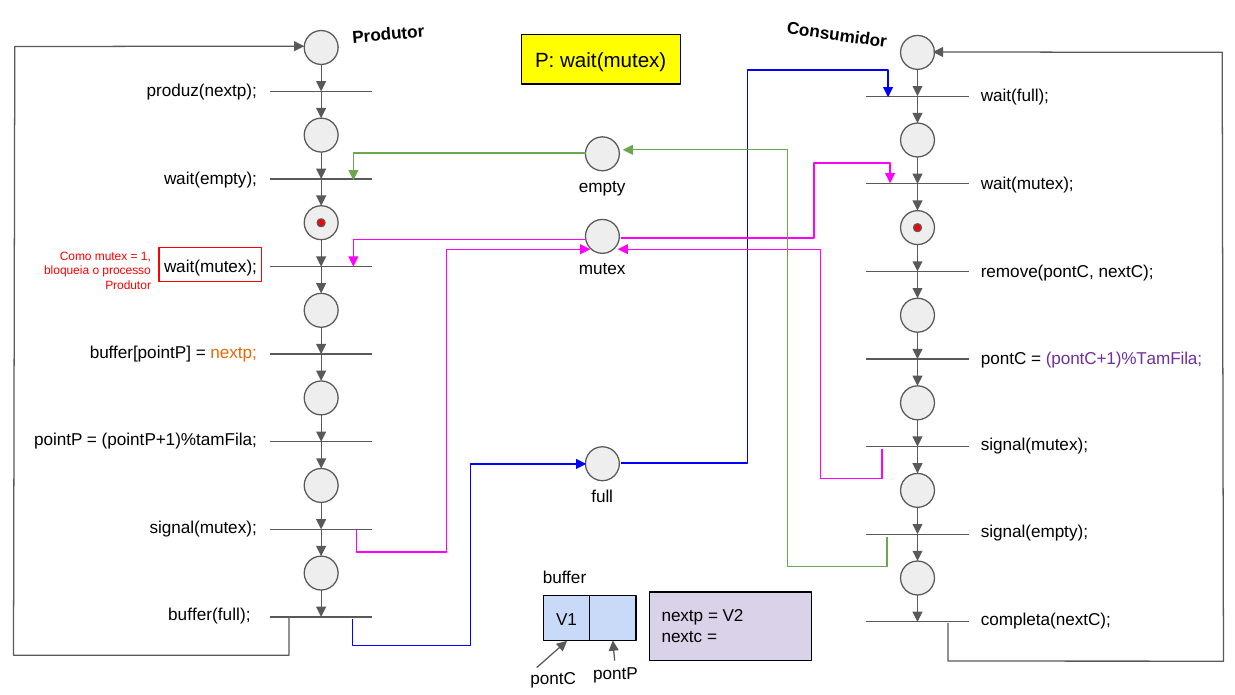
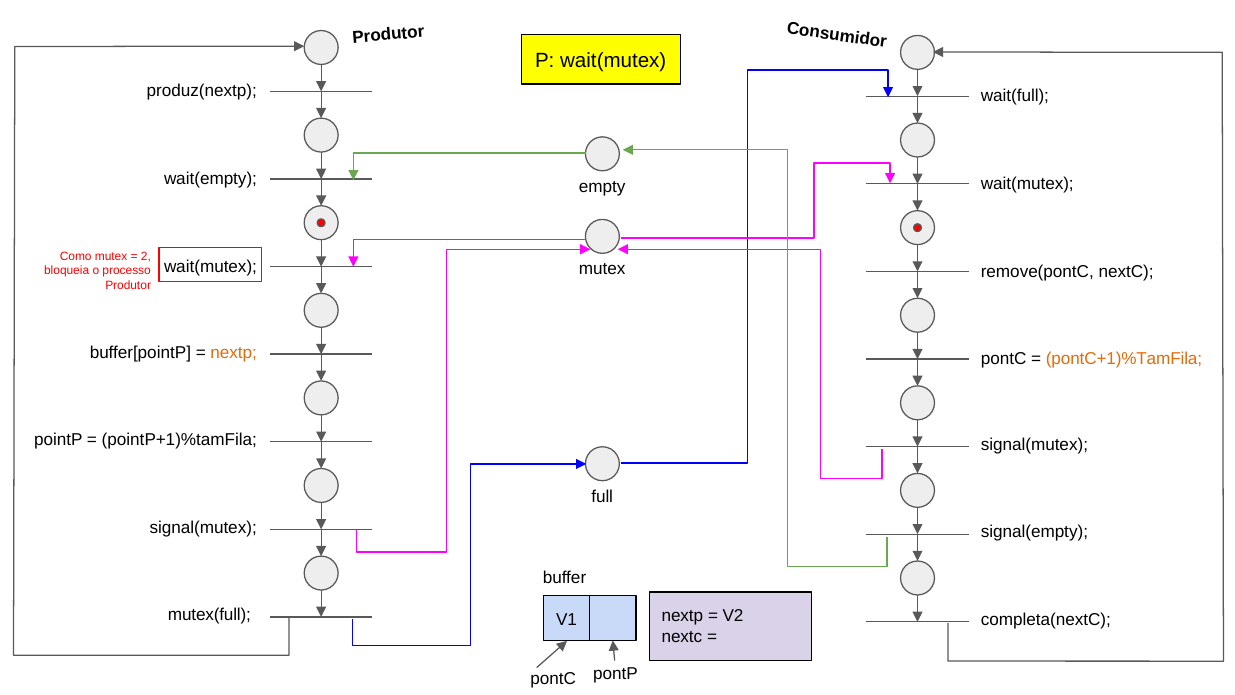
1: 1 -> 2 (146, 256)
pontC+1)%TamFila colour: purple -> orange (1124, 359)
buffer(full: buffer(full -> mutex(full (209, 615)
